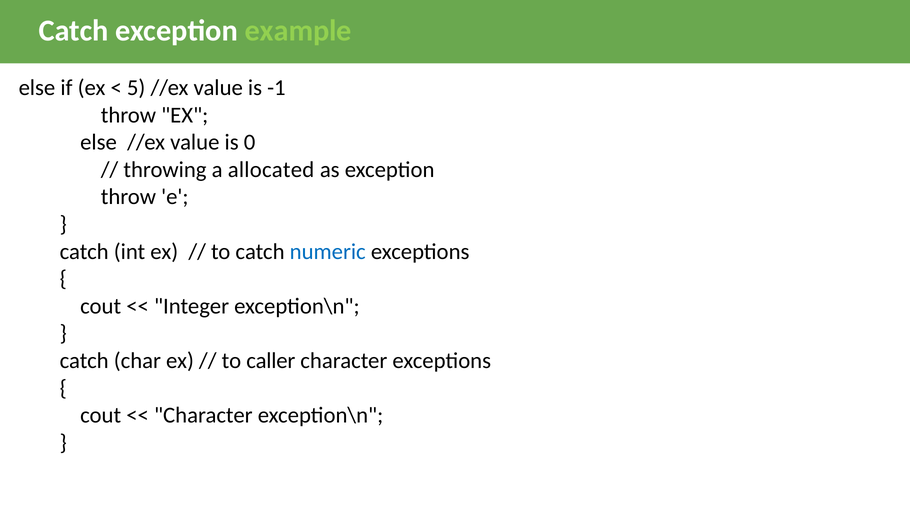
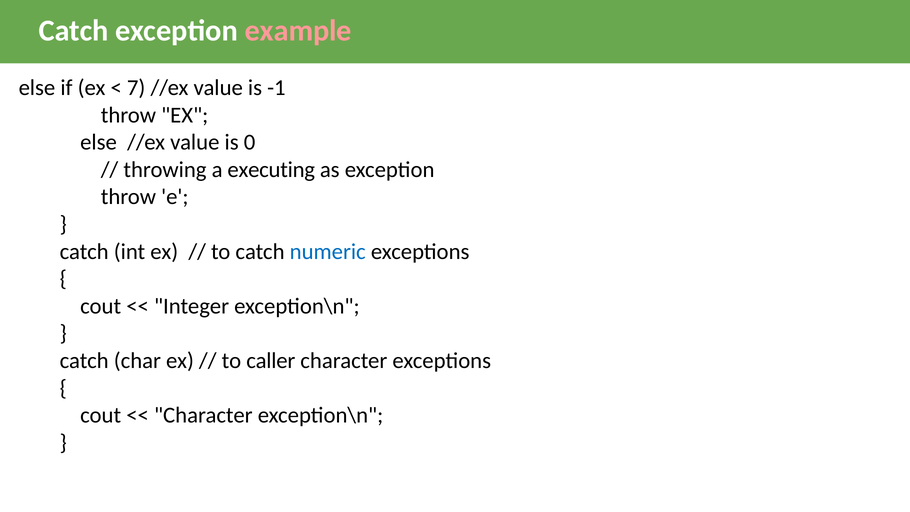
example colour: light green -> pink (298, 31)
5: 5 -> 7 (136, 88)
allocated: allocated -> executing (271, 170)
